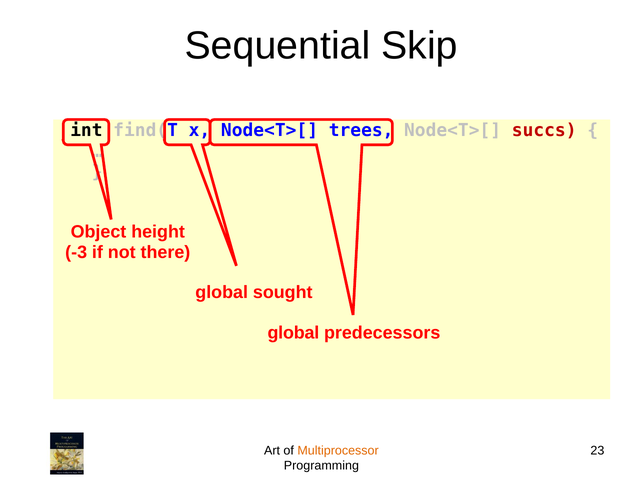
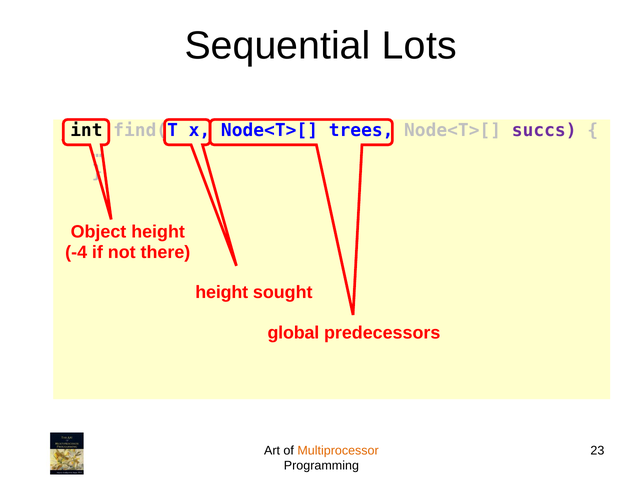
Skip: Skip -> Lots (419, 46)
succs colour: red -> purple (544, 131)
-3: -3 -> -4 (76, 253)
global: global -> height (222, 293)
